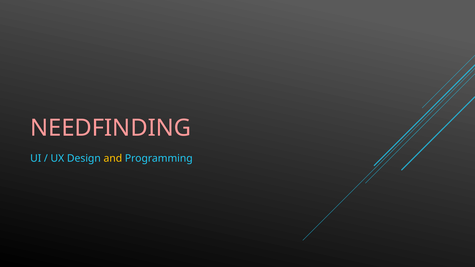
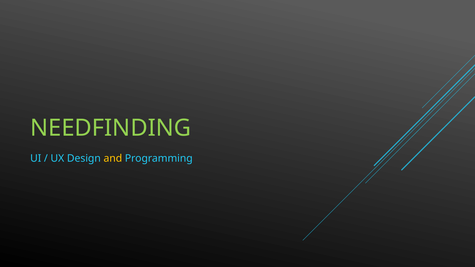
NEEDFINDING colour: pink -> light green (111, 128)
